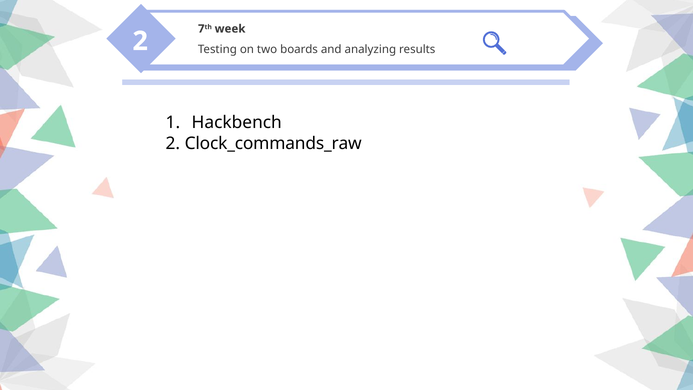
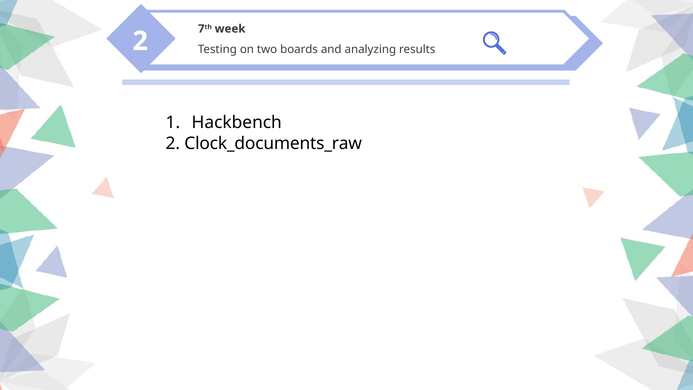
Clock_commands_raw: Clock_commands_raw -> Clock_documents_raw (273, 143)
